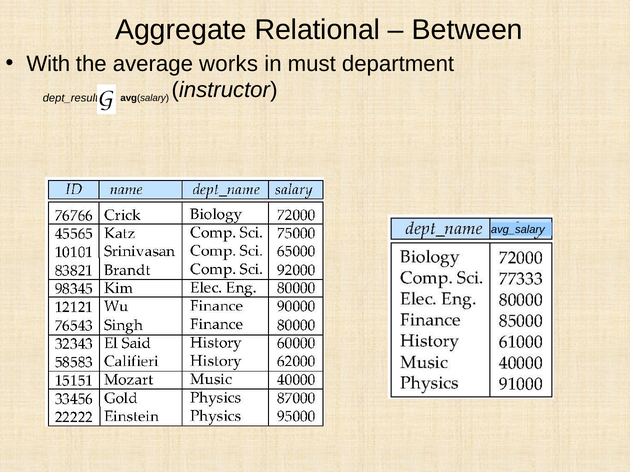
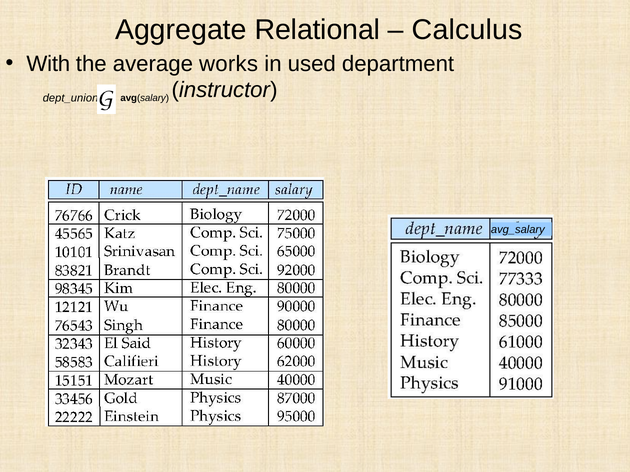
Between: Between -> Calculus (467, 30)
must: must -> used (312, 64)
dept_result: dept_result -> dept_union (71, 98)
